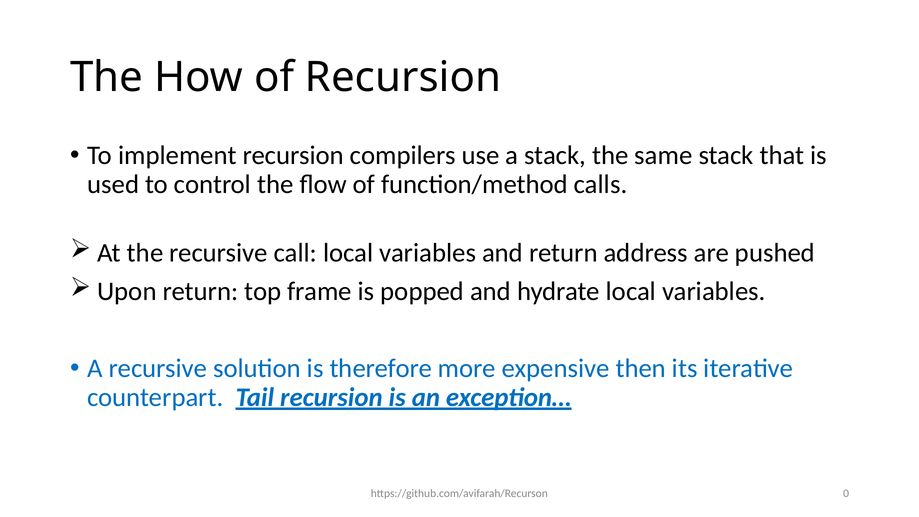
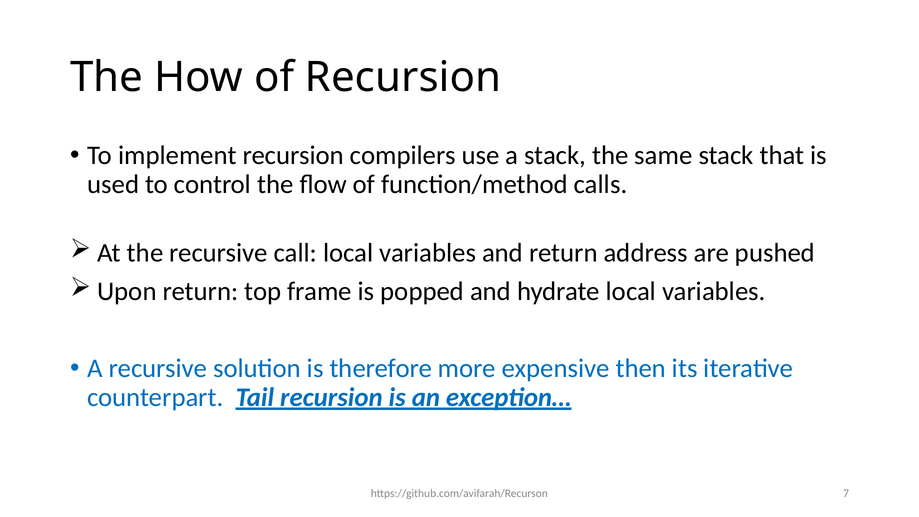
0: 0 -> 7 (846, 494)
